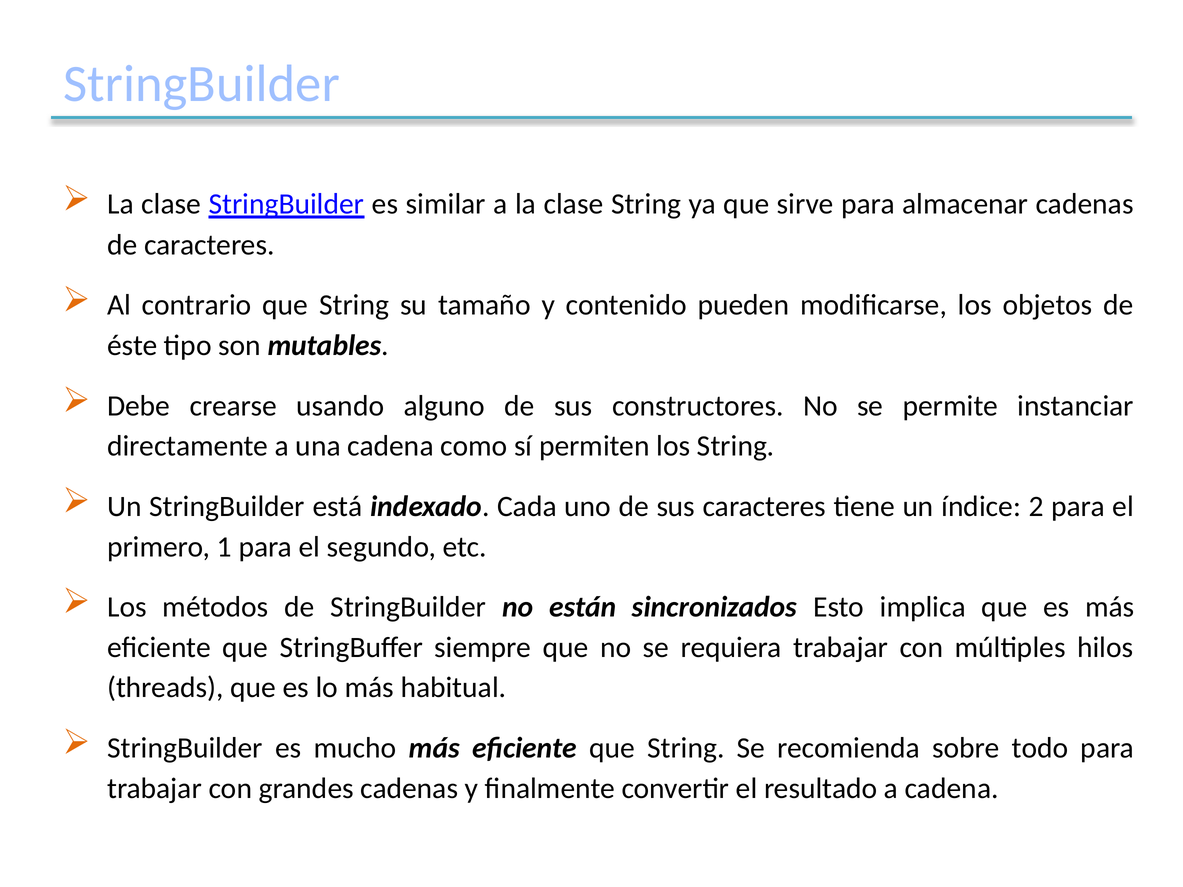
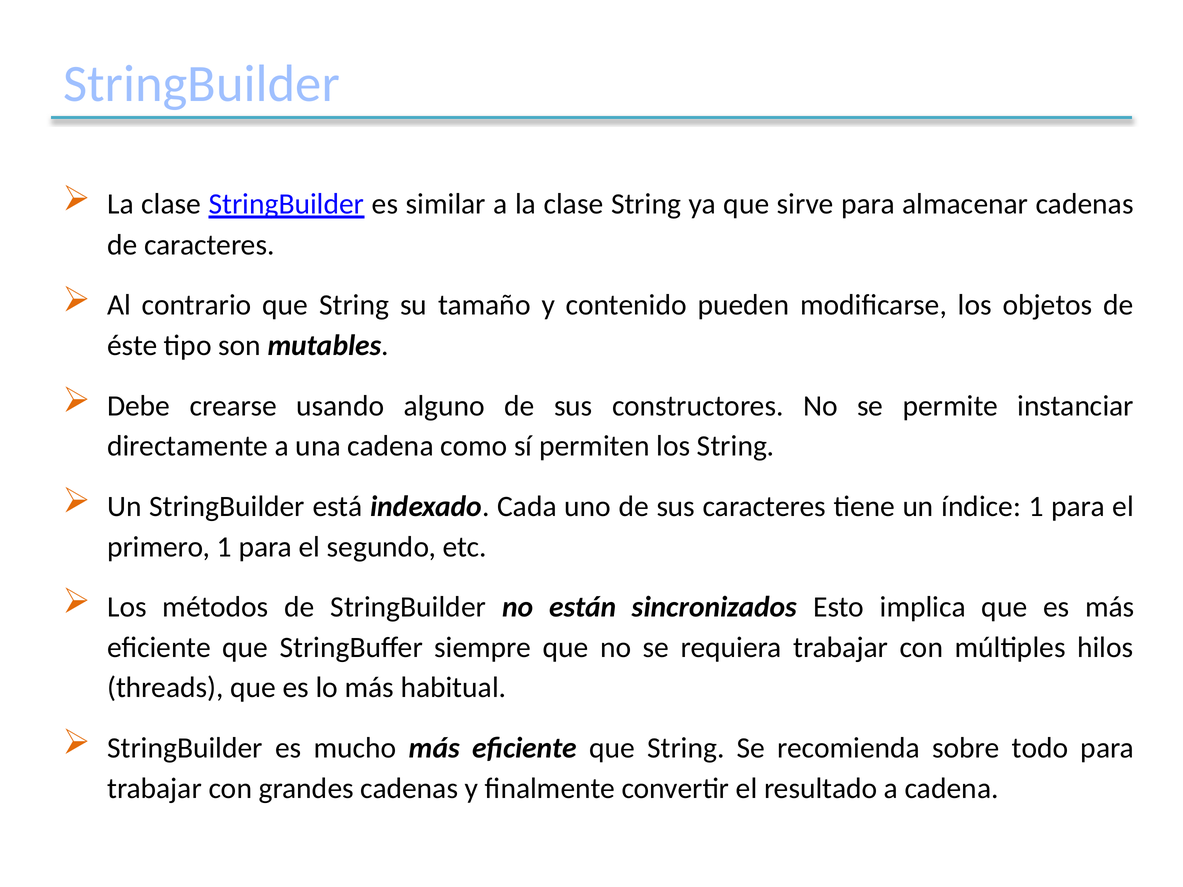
índice 2: 2 -> 1 (1036, 506)
